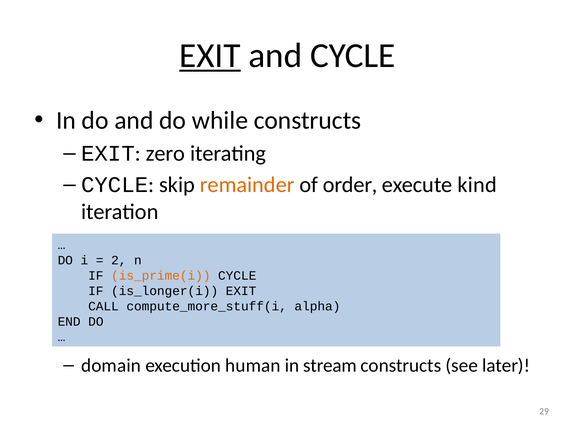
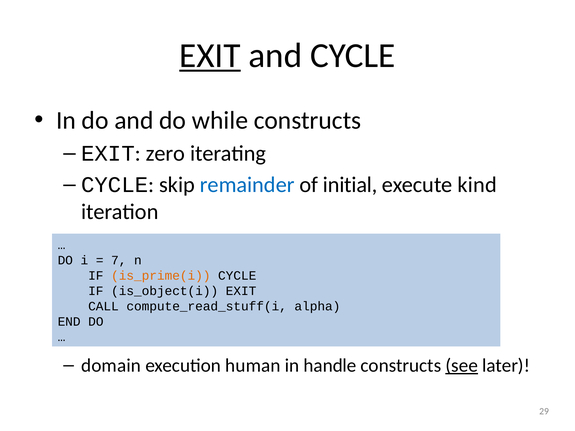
remainder colour: orange -> blue (247, 185)
order: order -> initial (350, 185)
2: 2 -> 7 (119, 260)
is_longer(i: is_longer(i -> is_object(i (165, 291)
compute_more_stuff(i: compute_more_stuff(i -> compute_read_stuff(i (207, 306)
stream: stream -> handle (330, 366)
see underline: none -> present (462, 366)
